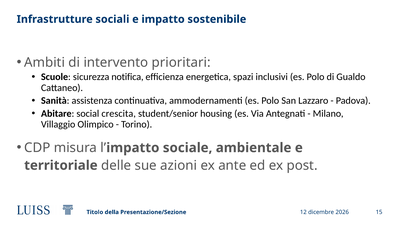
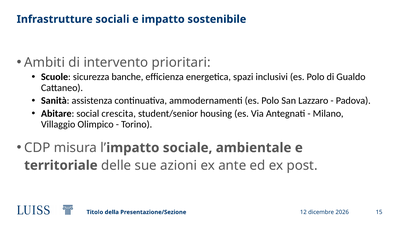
notifica: notifica -> banche (127, 77)
